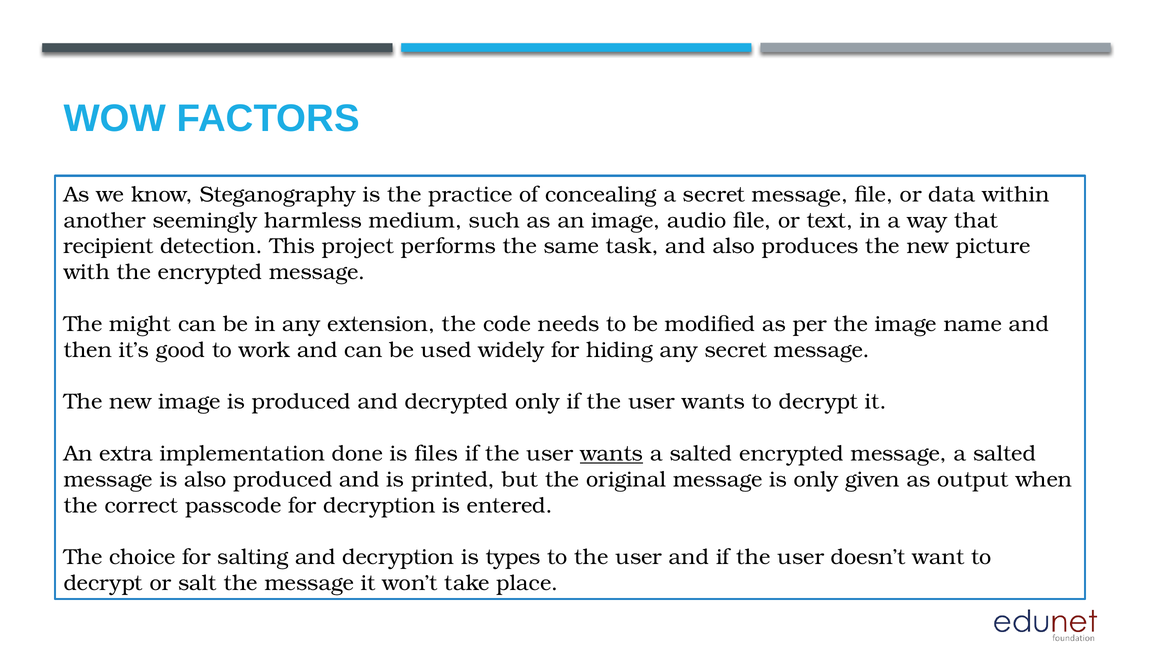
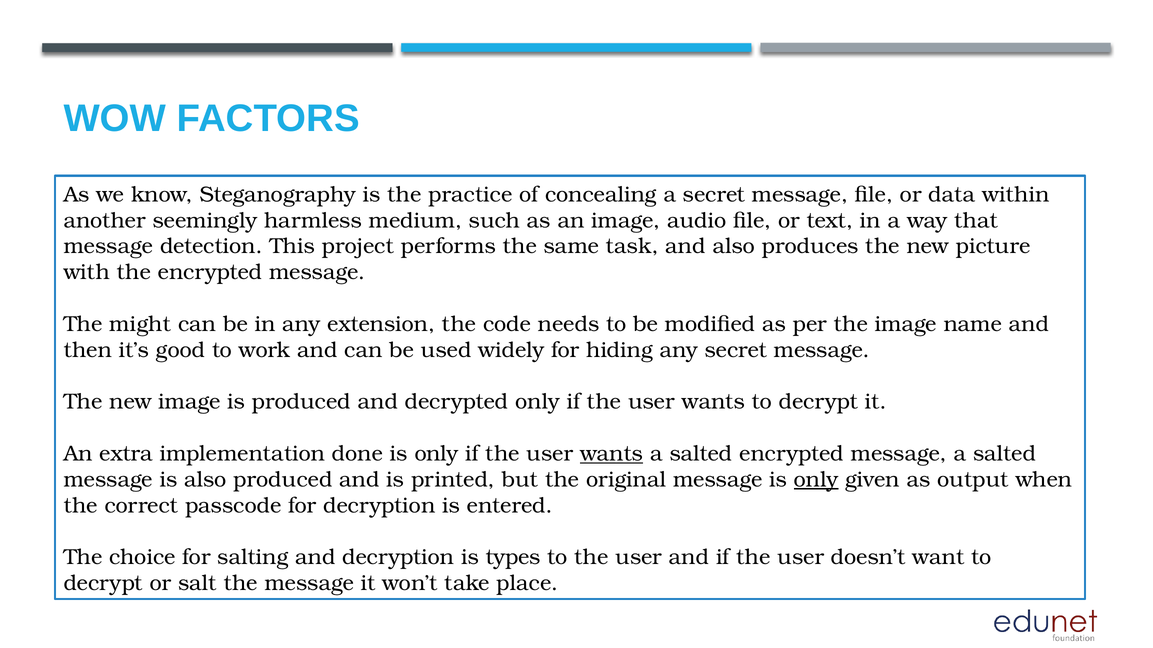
recipient: recipient -> message (108, 247)
done is files: files -> only (436, 454)
only underline: none -> present (816, 480)
